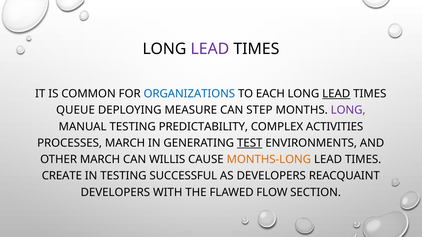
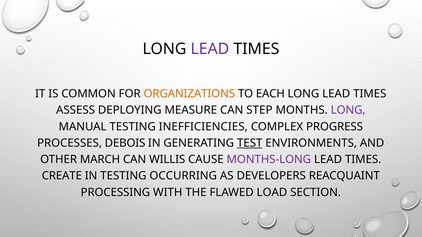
ORGANIZATIONS colour: blue -> orange (189, 94)
LEAD underline: present -> none (336, 94)
QUEUE: QUEUE -> ASSESS (76, 110)
PREDICTABILITY: PREDICTABILITY -> INEFFICIENCIES (203, 127)
ACTIVITIES: ACTIVITIES -> PROGRESS (335, 127)
PROCESSES MARCH: MARCH -> DEBOIS (125, 143)
MONTHS-LONG colour: orange -> purple (269, 160)
SUCCESSFUL: SUCCESSFUL -> OCCURRING (183, 176)
DEVELOPERS: DEVELOPERS -> PROCESSING (115, 193)
FLOW: FLOW -> LOAD (272, 193)
